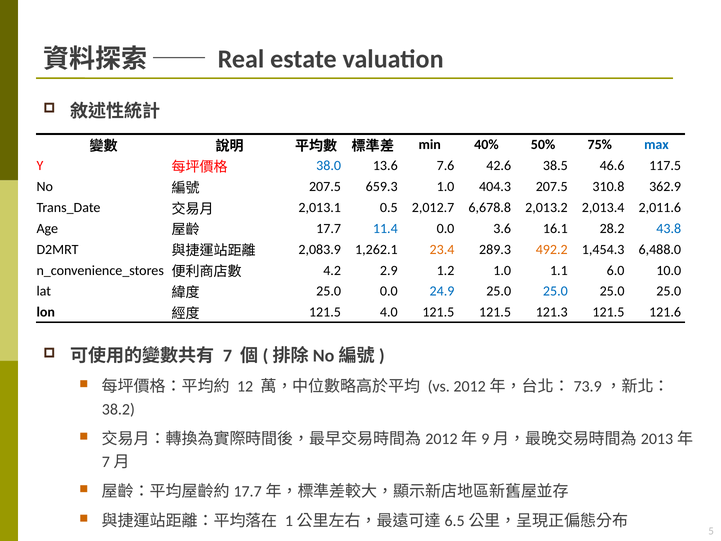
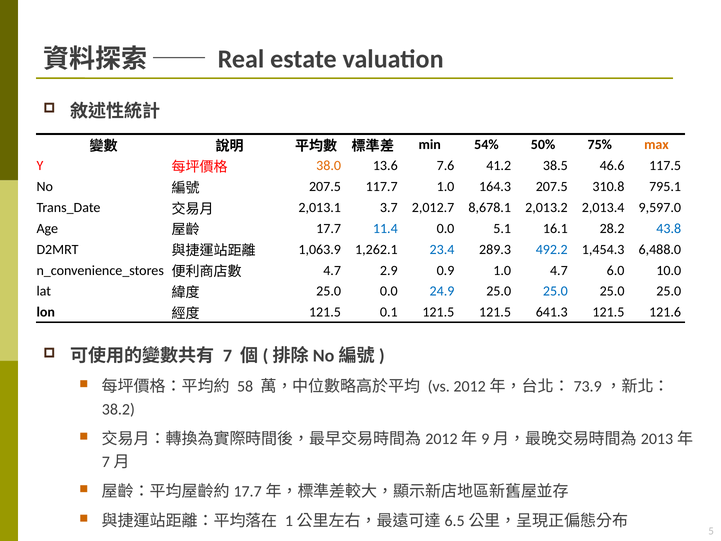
40%: 40% -> 54% (486, 145)
max colour: blue -> orange (656, 145)
38.0 colour: blue -> orange (329, 166)
42.6: 42.6 -> 41.2 (499, 166)
659.3: 659.3 -> 117.7 (382, 187)
404.3: 404.3 -> 164.3 (495, 187)
362.9: 362.9 -> 795.1 (665, 187)
0.5: 0.5 -> 3.7 (389, 208)
6,678.8: 6,678.8 -> 8,678.1 (490, 208)
2,011.6: 2,011.6 -> 9,597.0 (660, 208)
3.6: 3.6 -> 5.1 (502, 228)
2,083.9: 2,083.9 -> 1,063.9 (320, 249)
23.4 colour: orange -> blue (442, 249)
492.2 colour: orange -> blue (552, 249)
4.2: 4.2 -> 4.7 (332, 270)
1.2: 1.2 -> 0.9 (446, 270)
1.0 1.1: 1.1 -> 4.7 (559, 270)
4.0: 4.0 -> 0.1 (389, 312)
121.3: 121.3 -> 641.3 (552, 312)
12: 12 -> 58 (245, 386)
